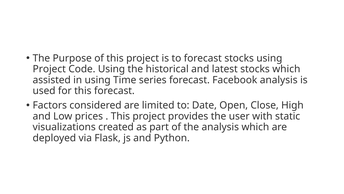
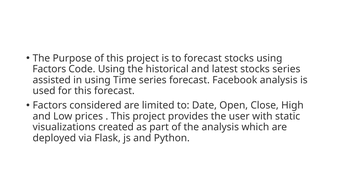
Project: Project -> Factors (49, 69)
stocks which: which -> series (286, 69)
